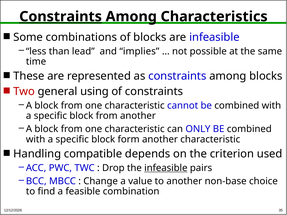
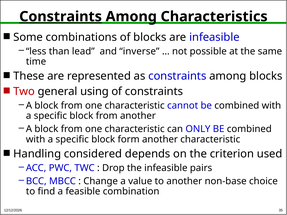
implies: implies -> inverse (139, 51)
compatible: compatible -> considered (93, 154)
infeasible underline: present -> none (166, 168)
